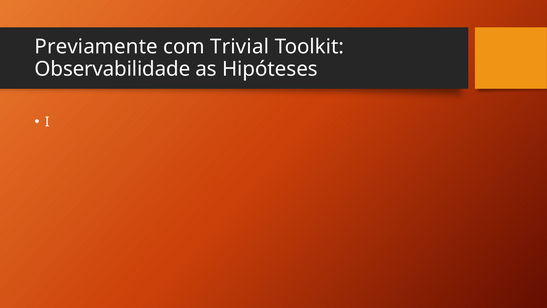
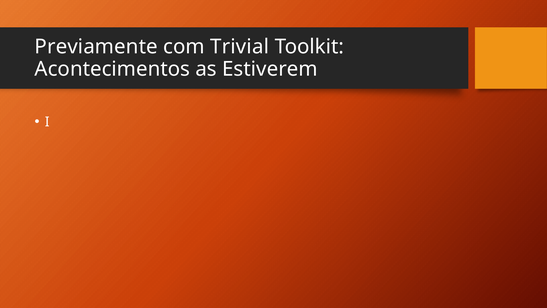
Observabilidade: Observabilidade -> Acontecimentos (112, 69)
Hipóteses: Hipóteses -> Estiverem (270, 69)
